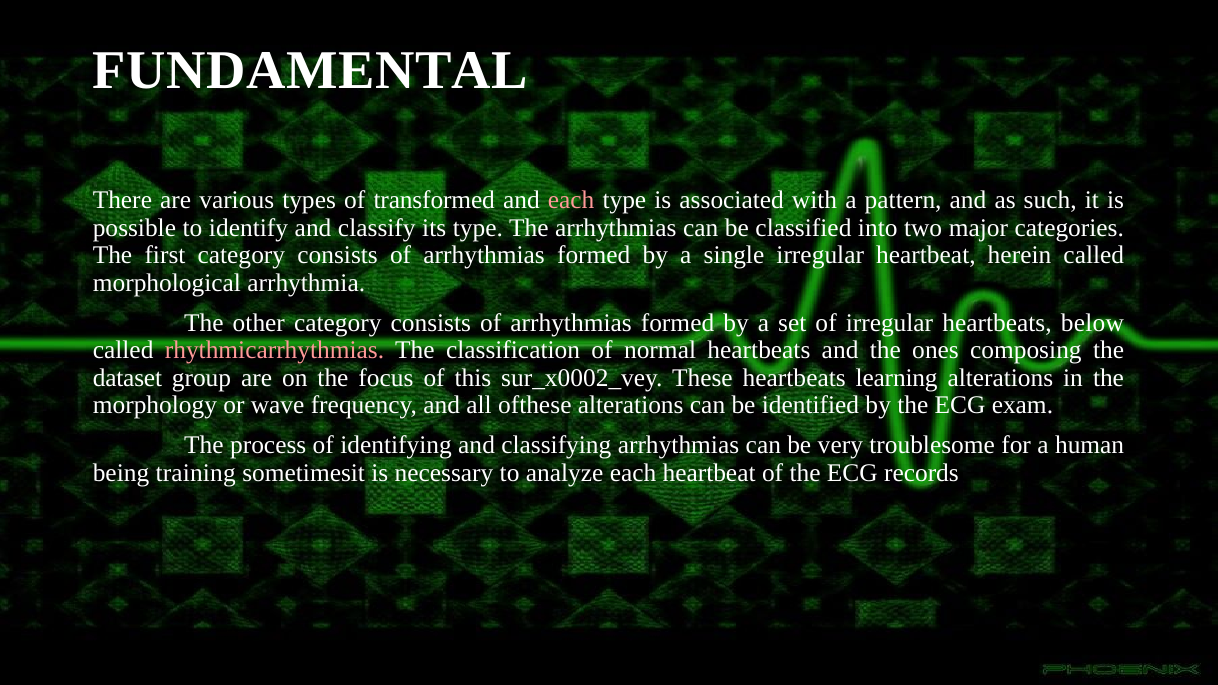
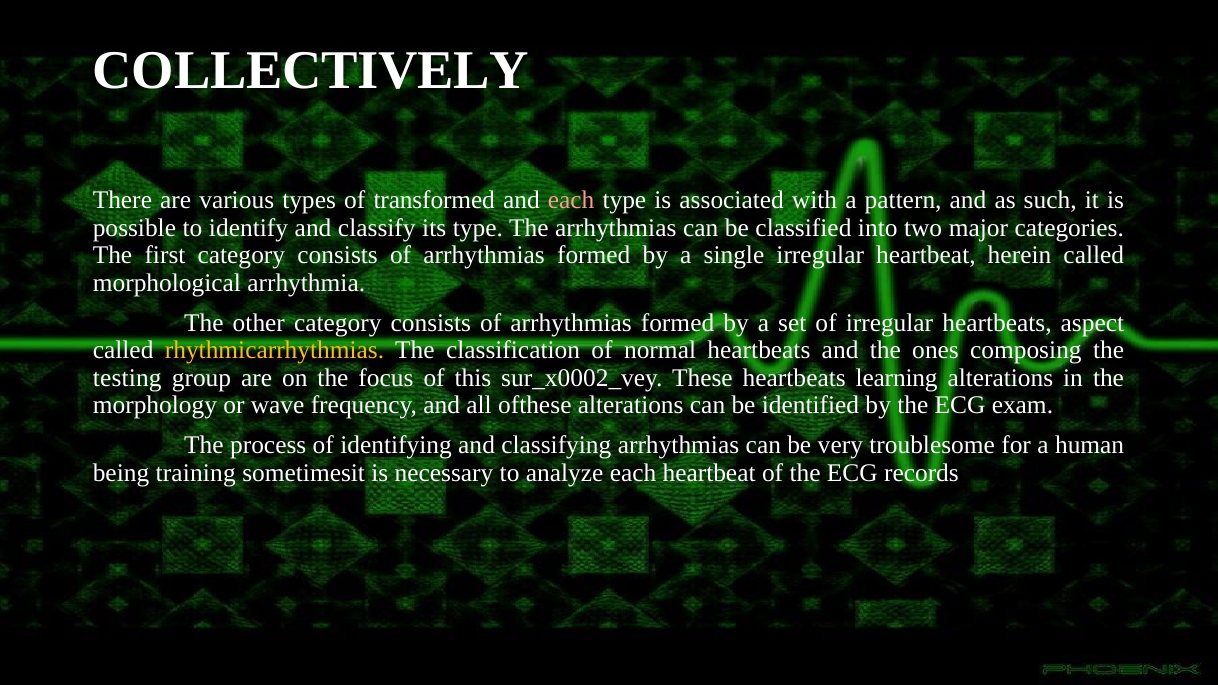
FUNDAMENTAL: FUNDAMENTAL -> COLLECTIVELY (311, 70)
below: below -> aspect (1092, 323)
rhythmicarrhythmias colour: pink -> yellow (275, 350)
dataset: dataset -> testing (127, 378)
